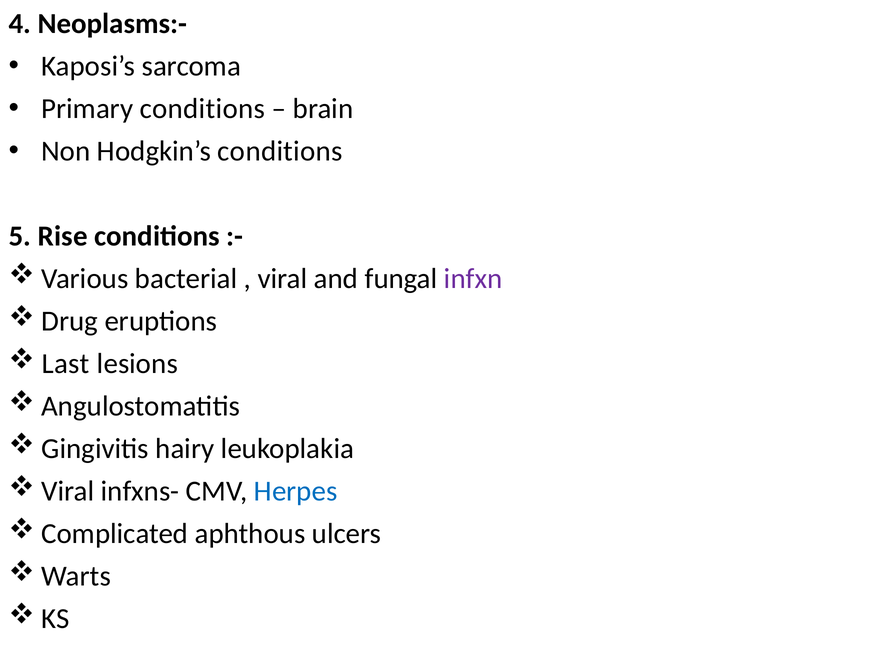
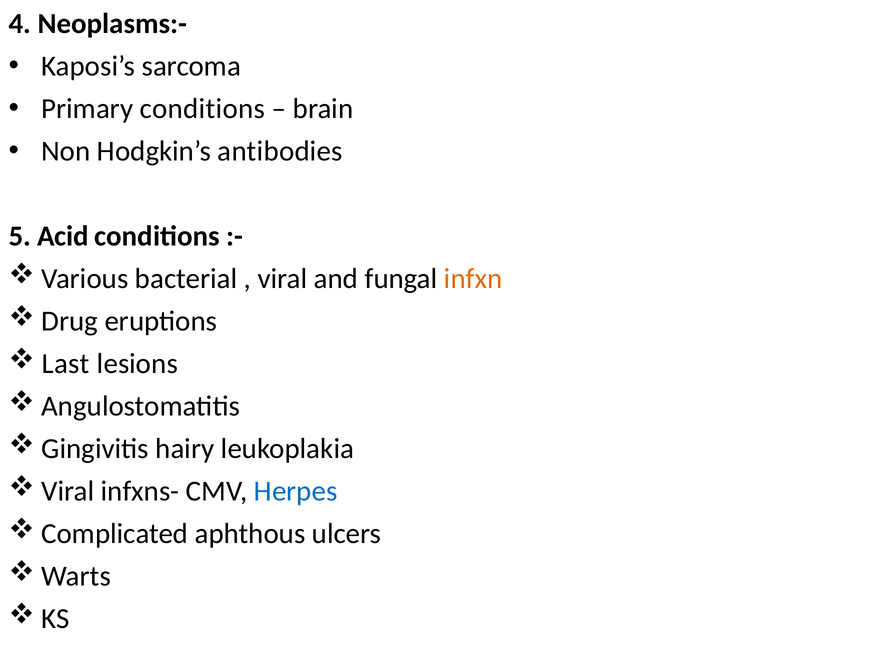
Hodgkin’s conditions: conditions -> antibodies (280, 151)
Rise: Rise -> Acid (63, 236)
infxn colour: purple -> orange (473, 279)
